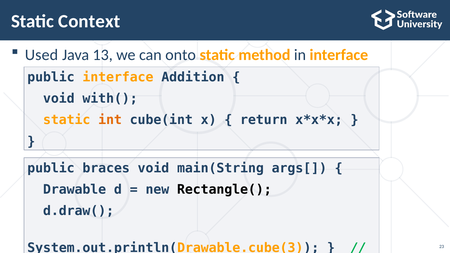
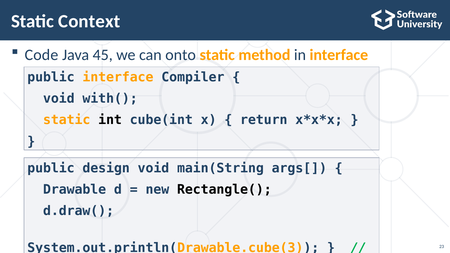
Used: Used -> Code (41, 55)
13: 13 -> 45 (103, 55)
Addition: Addition -> Compiler (193, 77)
int colour: orange -> black (110, 120)
braces: braces -> design (106, 168)
